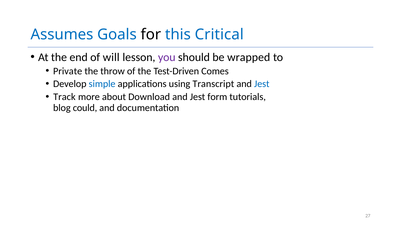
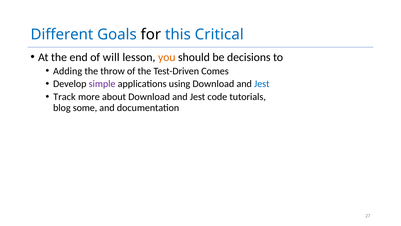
Assumes: Assumes -> Different (62, 34)
you colour: purple -> orange (167, 57)
wrapped: wrapped -> decisions (249, 57)
Private: Private -> Adding (68, 71)
simple colour: blue -> purple (102, 84)
using Transcript: Transcript -> Download (213, 84)
form: form -> code (217, 97)
could: could -> some (85, 108)
